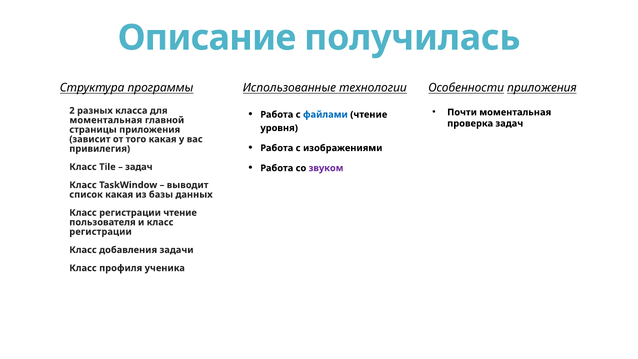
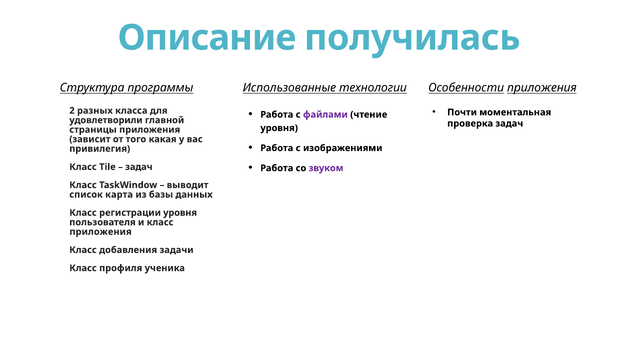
файлами colour: blue -> purple (325, 115)
моментальная: моментальная -> удовлетворили (106, 120)
список какая: какая -> карта (119, 194)
регистрации чтение: чтение -> уровня (180, 213)
регистрации: регистрации -> приложения (101, 232)
